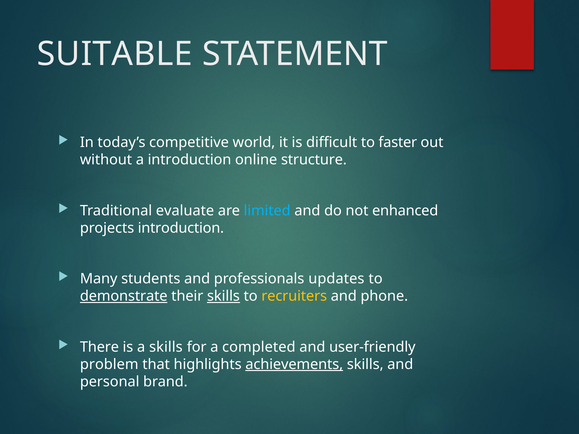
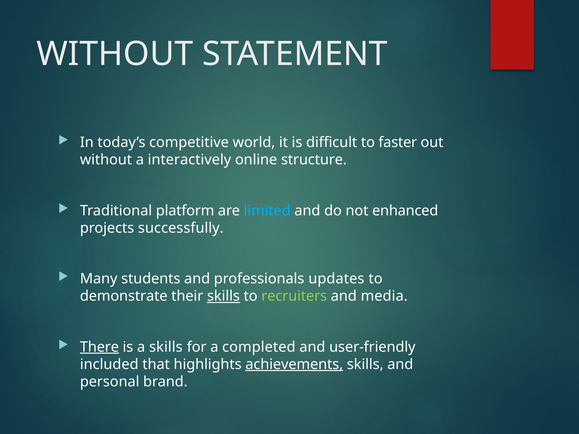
SUITABLE: SUITABLE -> WITHOUT (115, 54)
a introduction: introduction -> interactively (189, 160)
evaluate: evaluate -> platform (185, 211)
projects introduction: introduction -> successfully (181, 228)
demonstrate underline: present -> none (124, 296)
recruiters colour: yellow -> light green (294, 296)
phone: phone -> media (384, 296)
There underline: none -> present (99, 347)
problem: problem -> included (109, 365)
